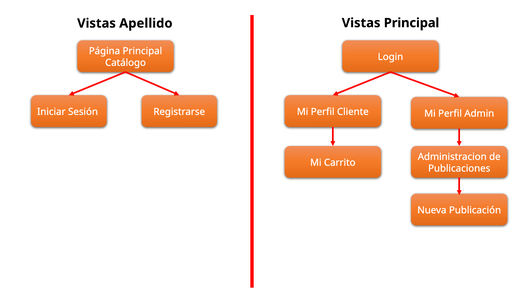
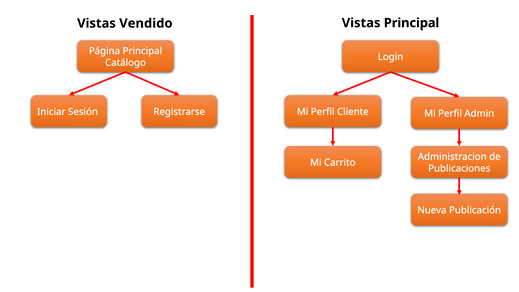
Apellido: Apellido -> Vendido (146, 23)
